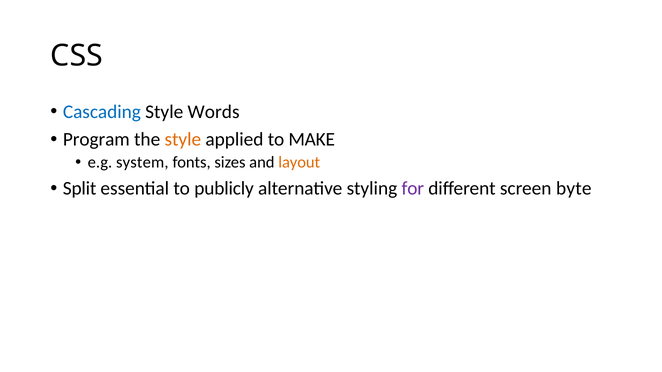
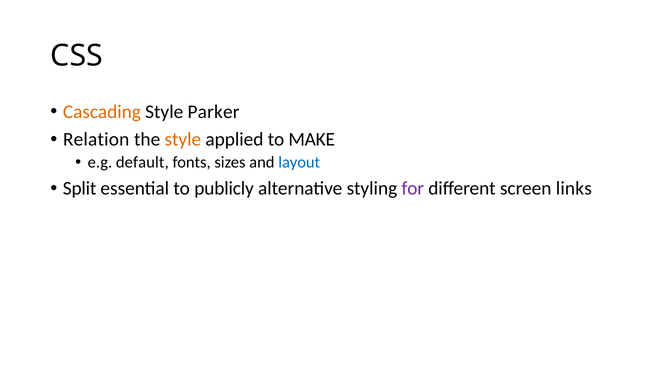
Cascading colour: blue -> orange (102, 112)
Words: Words -> Parker (214, 112)
Program: Program -> Relation (96, 140)
system: system -> default (142, 162)
layout colour: orange -> blue (299, 162)
byte: byte -> links (574, 189)
